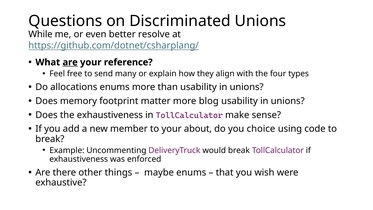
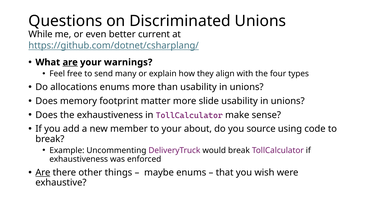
resolve: resolve -> current (154, 34)
reference: reference -> warnings (128, 62)
blog: blog -> slide (209, 101)
choice: choice -> source (261, 129)
Are underline: none -> present (43, 172)
